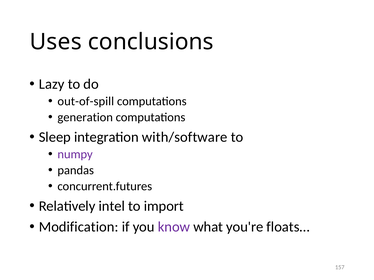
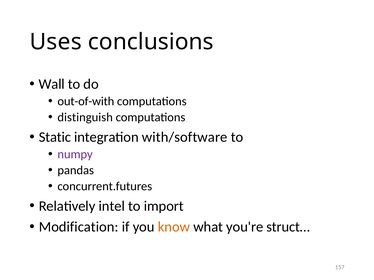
Lazy: Lazy -> Wall (52, 84)
out-of-spill: out-of-spill -> out-of-with (86, 102)
generation: generation -> distinguish (85, 118)
Sleep: Sleep -> Static (55, 137)
know colour: purple -> orange (174, 227)
floats…: floats… -> struct… (288, 227)
